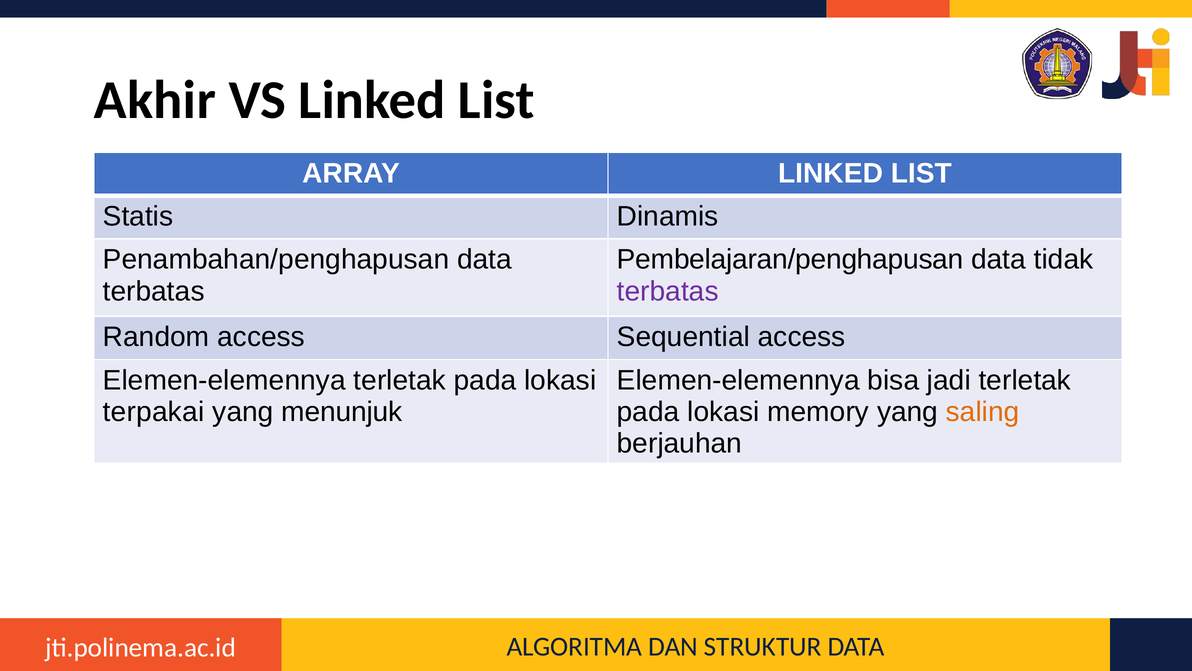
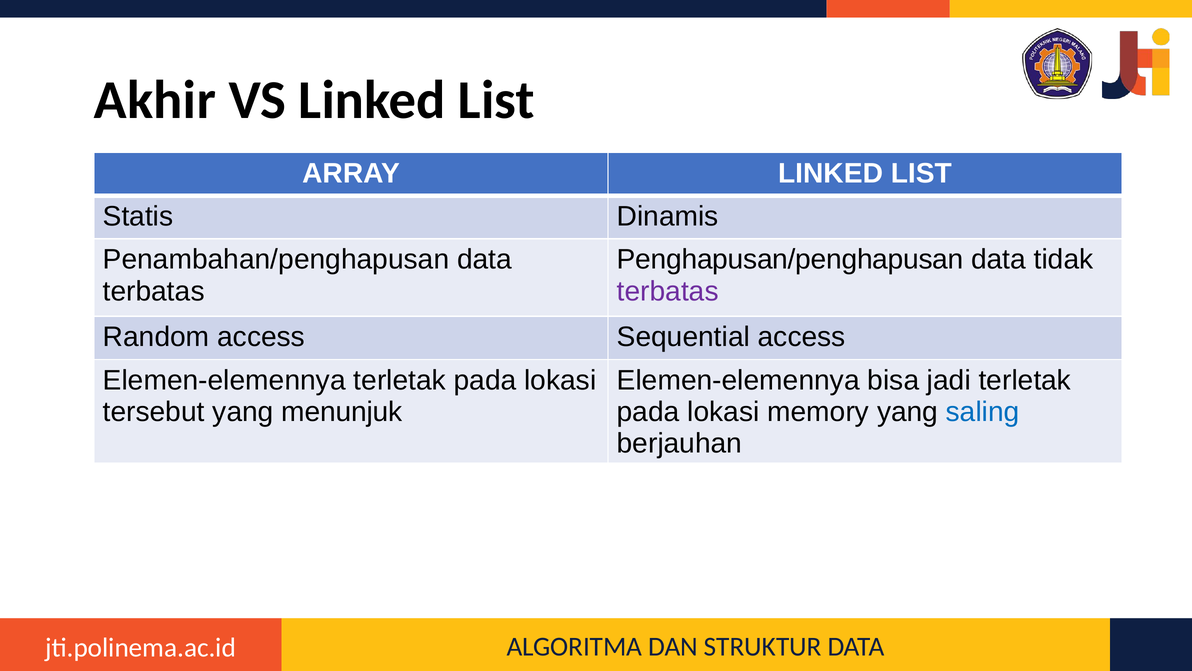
Pembelajaran/penghapusan: Pembelajaran/penghapusan -> Penghapusan/penghapusan (790, 259)
terpakai: terpakai -> tersebut (154, 412)
saling colour: orange -> blue (983, 412)
